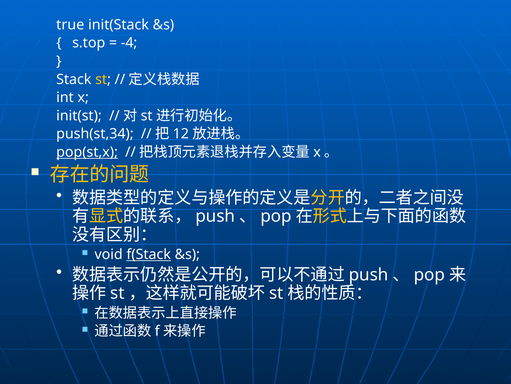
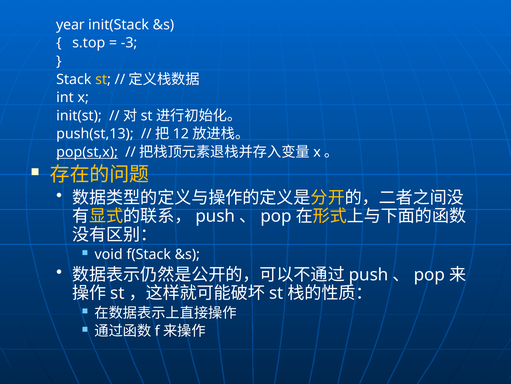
true: true -> year (70, 25)
-4: -4 -> -3 (129, 43)
push(st,34: push(st,34 -> push(st,13 (95, 134)
f(Stack underline: present -> none (149, 254)
